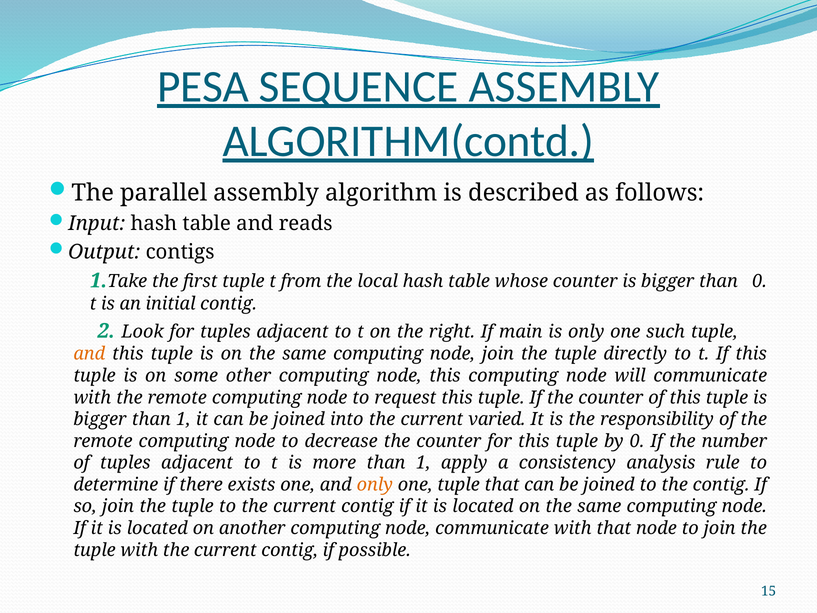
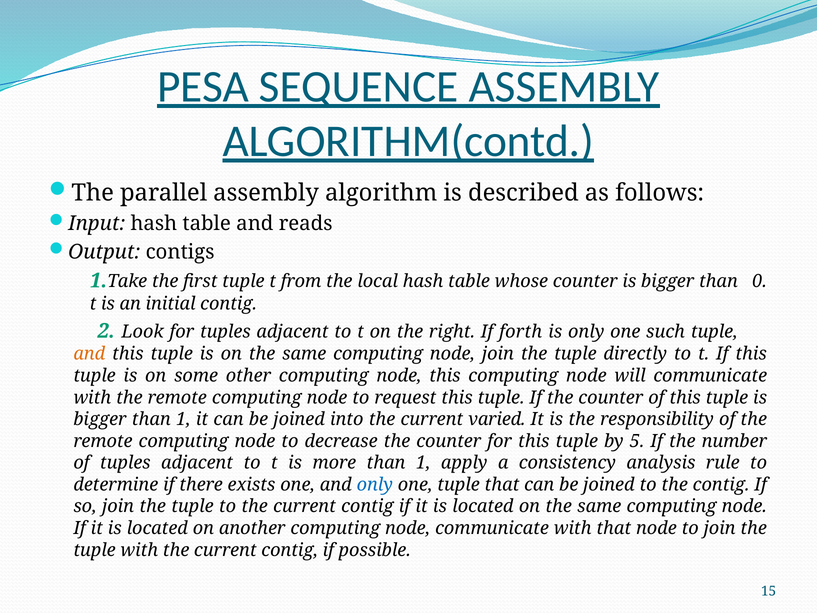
main: main -> forth (521, 332)
by 0: 0 -> 5 (637, 441)
only colour: orange -> blue (375, 485)
